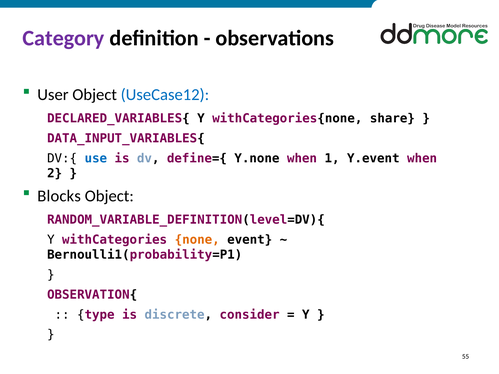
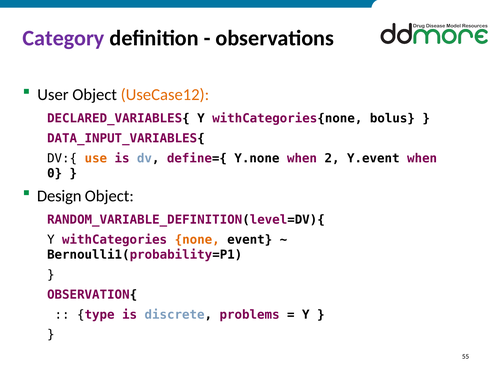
UseCase12 colour: blue -> orange (165, 95)
share: share -> bolus (392, 118)
use colour: blue -> orange (96, 158)
1: 1 -> 2 (332, 158)
2: 2 -> 0 (55, 173)
Blocks: Blocks -> Design (59, 196)
consider: consider -> problems (250, 315)
